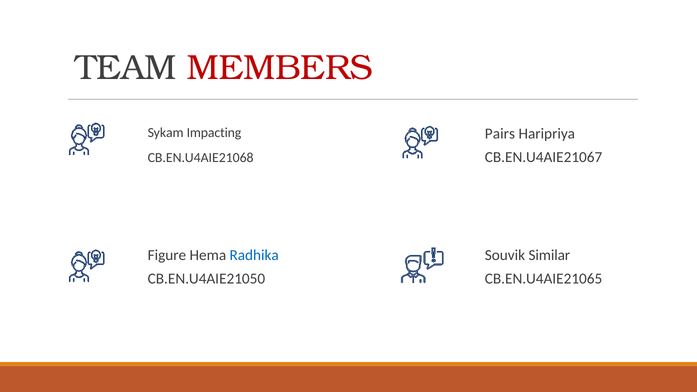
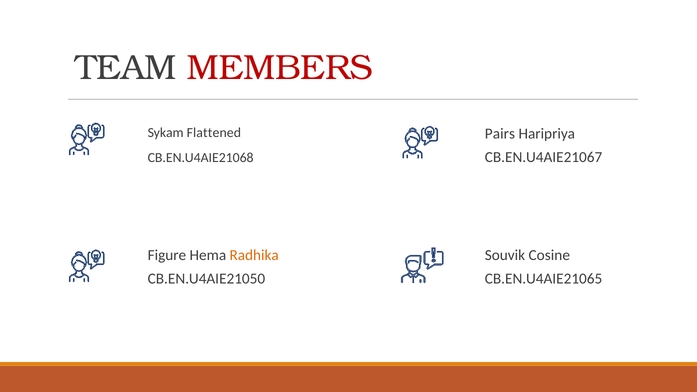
Impacting: Impacting -> Flattened (214, 133)
Radhika colour: blue -> orange (254, 255)
Similar: Similar -> Cosine (549, 255)
